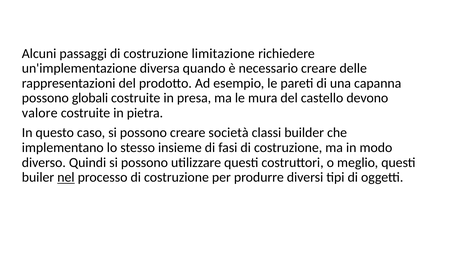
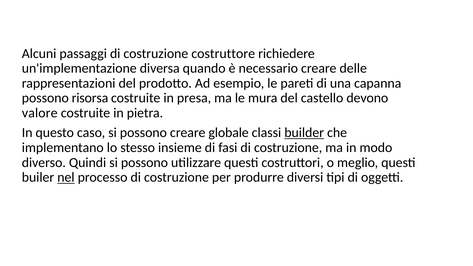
limitazione: limitazione -> costruttore (223, 53)
globali: globali -> risorsa (90, 98)
società: società -> globale (229, 133)
builder underline: none -> present (304, 133)
